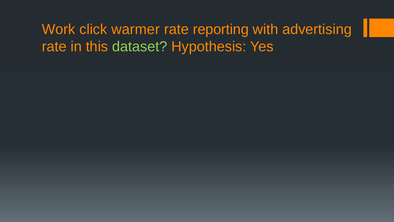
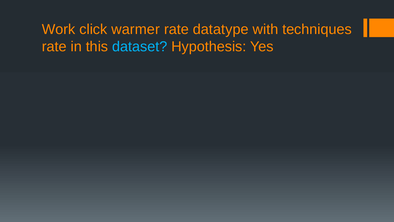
reporting: reporting -> datatype (221, 29)
advertising: advertising -> techniques (317, 29)
dataset colour: light green -> light blue (140, 46)
